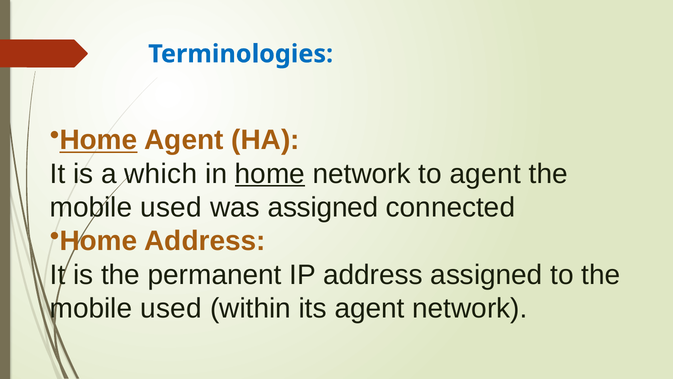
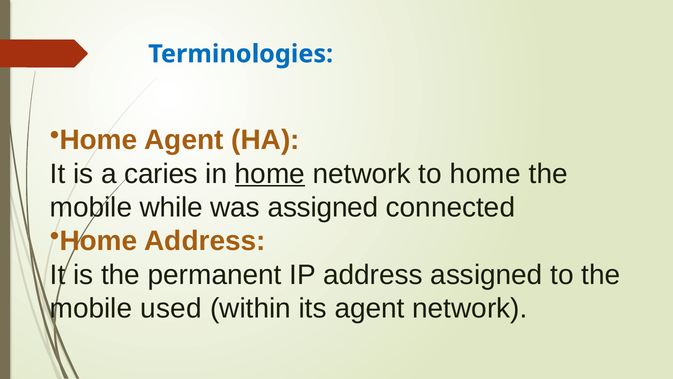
Home underline: present -> none (99, 140)
which: which -> caries (161, 174)
to agent: agent -> home (485, 174)
used: used -> while (171, 207)
